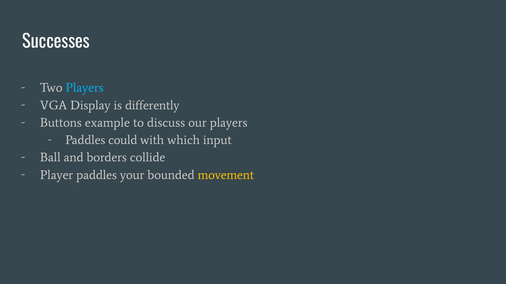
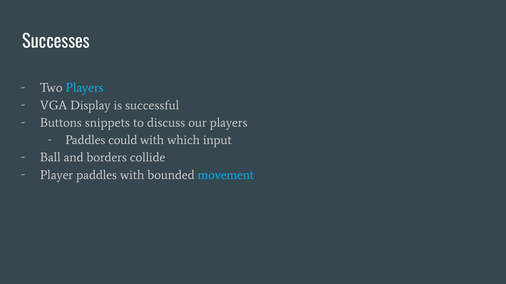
differently: differently -> successful (152, 105)
example: example -> snippets (107, 123)
paddles your: your -> with (132, 175)
movement colour: yellow -> light blue (226, 175)
